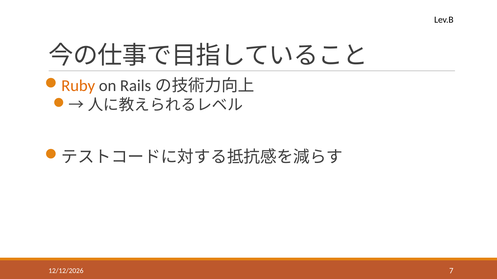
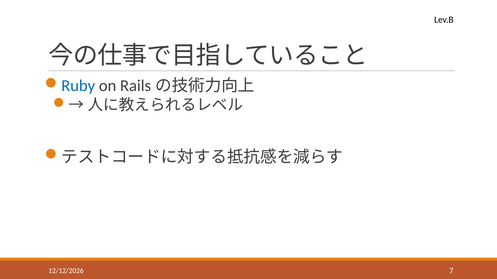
Ruby colour: orange -> blue (78, 86)
